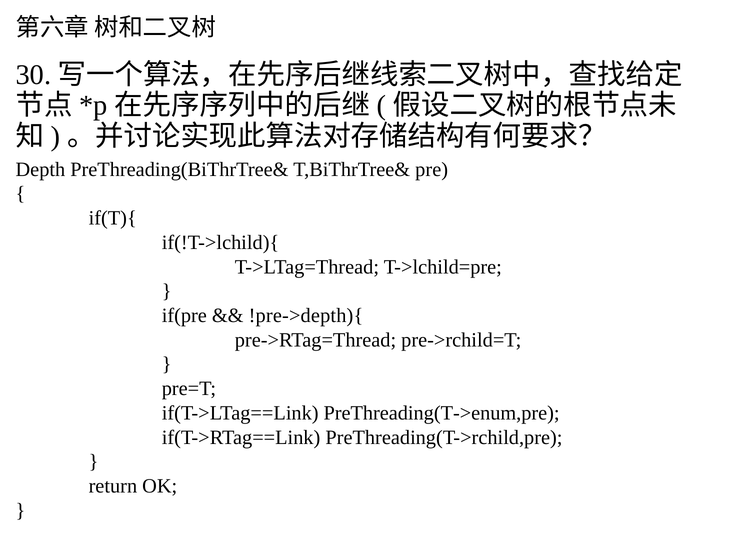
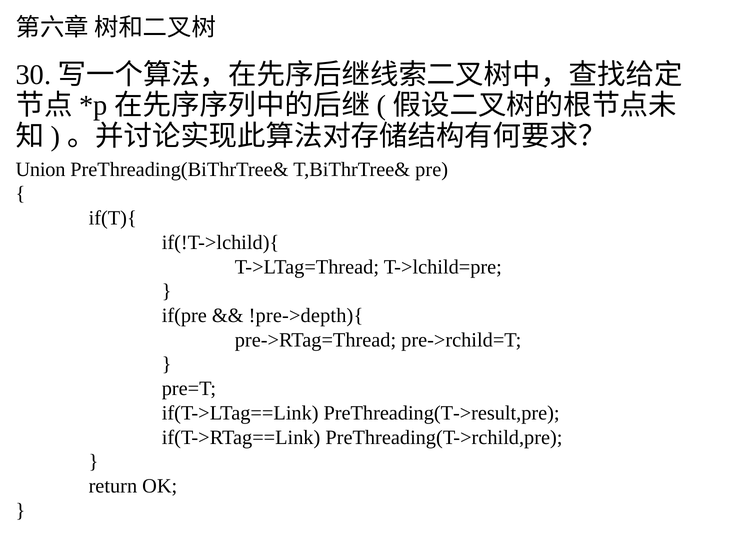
Depth: Depth -> Union (41, 169)
PreThreading(T->enum,pre: PreThreading(T->enum,pre -> PreThreading(T->result,pre (442, 413)
